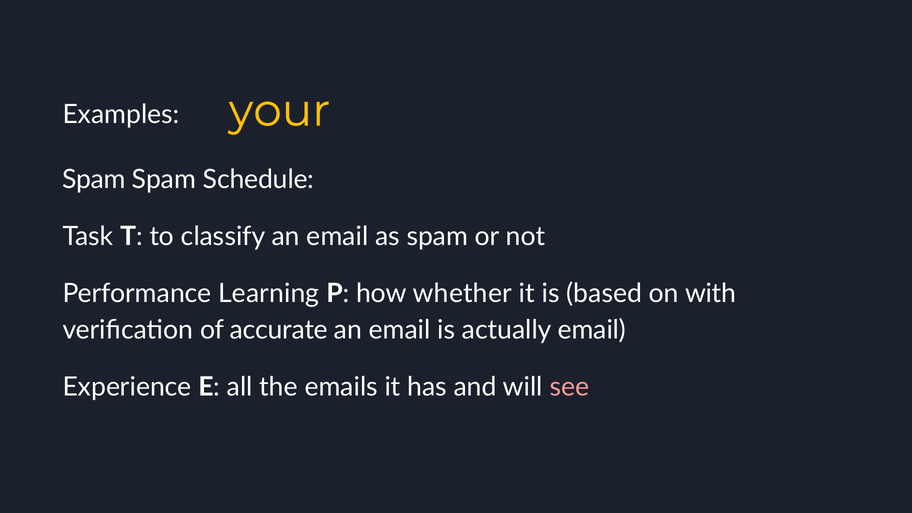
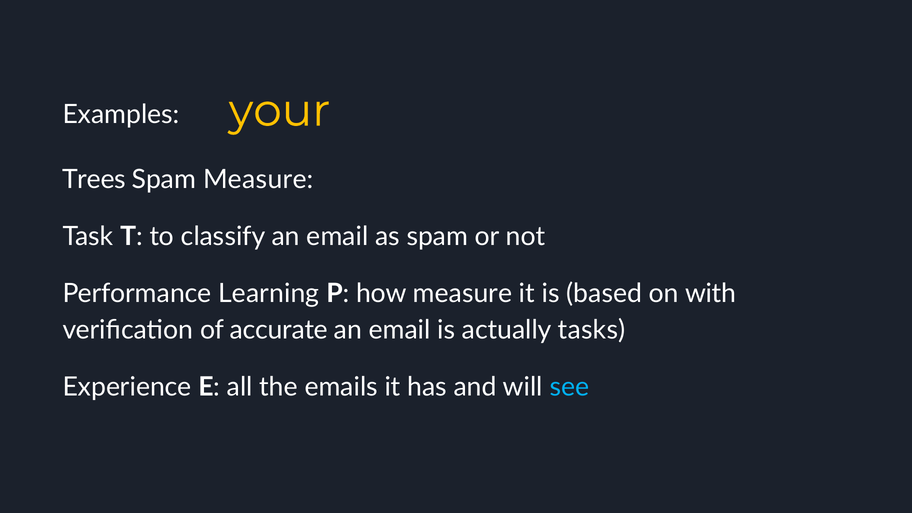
Spam: Spam -> Trees (94, 179)
Spam Schedule: Schedule -> Measure (258, 179)
how whether: whether -> measure (463, 293)
actually email: email -> tasks (592, 330)
see colour: pink -> light blue (569, 387)
